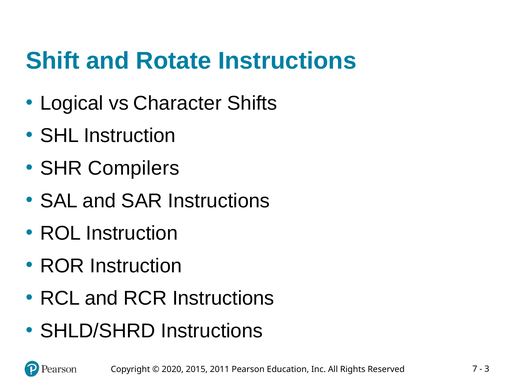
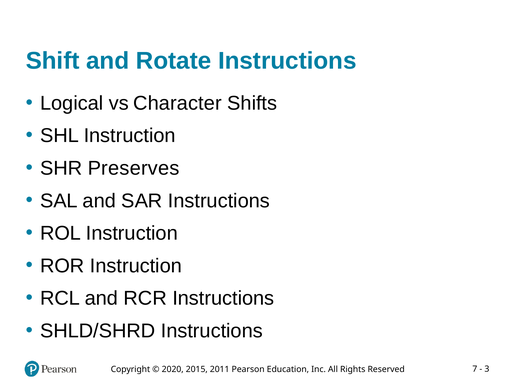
Compilers: Compilers -> Preserves (134, 168)
